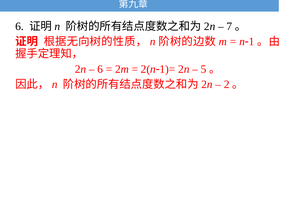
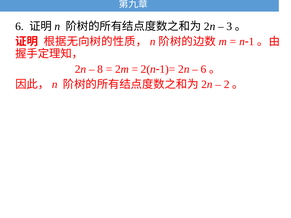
7: 7 -> 3 (229, 26)
6: 6 -> 8 (100, 69)
5: 5 -> 6 (204, 69)
